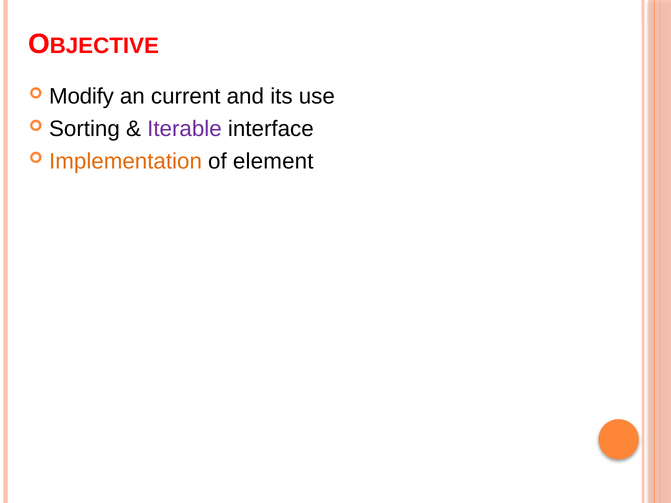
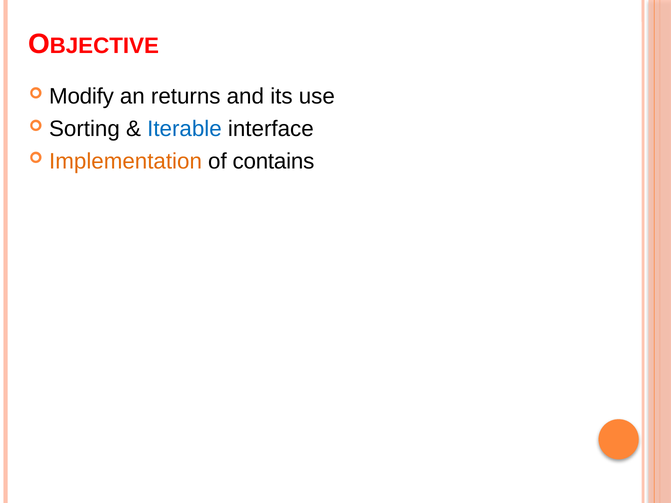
current: current -> returns (186, 97)
Iterable colour: purple -> blue (184, 129)
element: element -> contains (273, 161)
